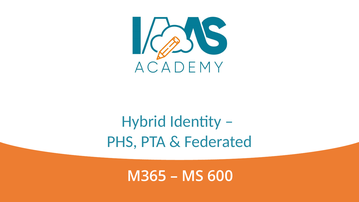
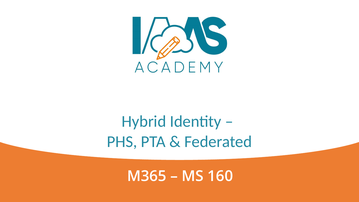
600: 600 -> 160 (220, 176)
